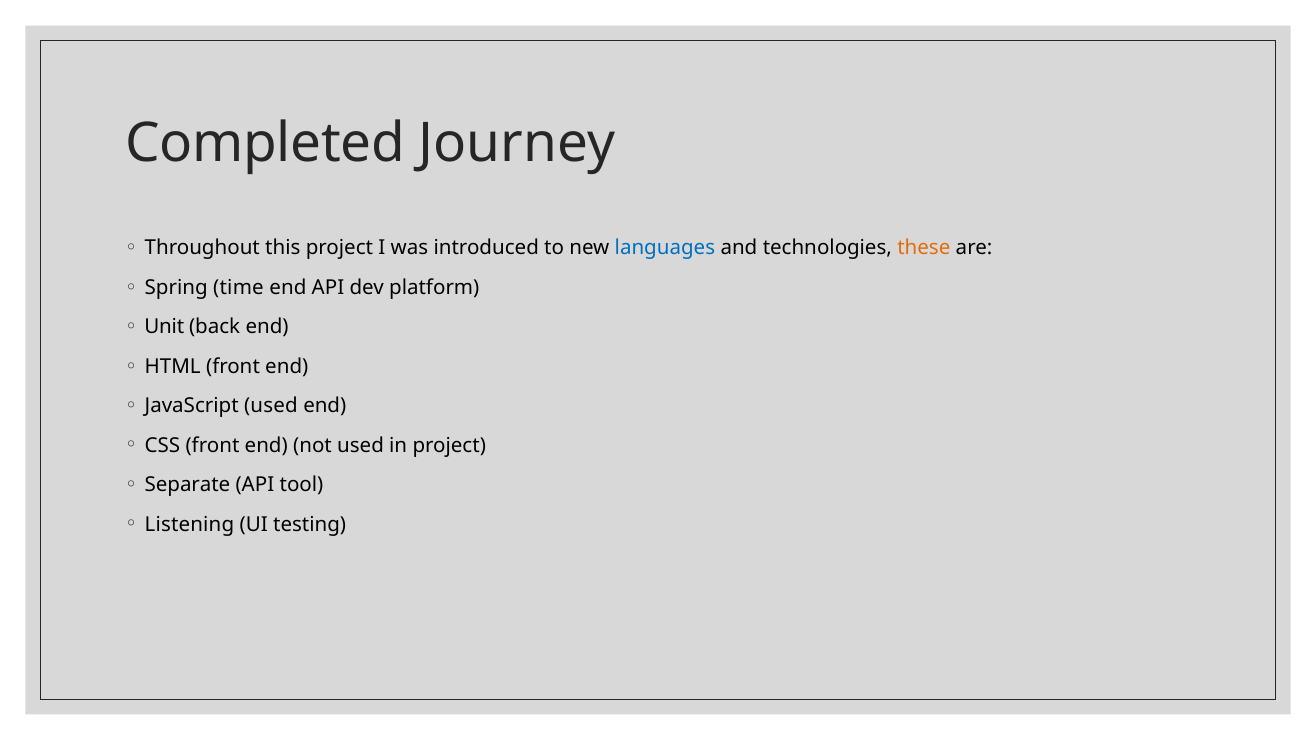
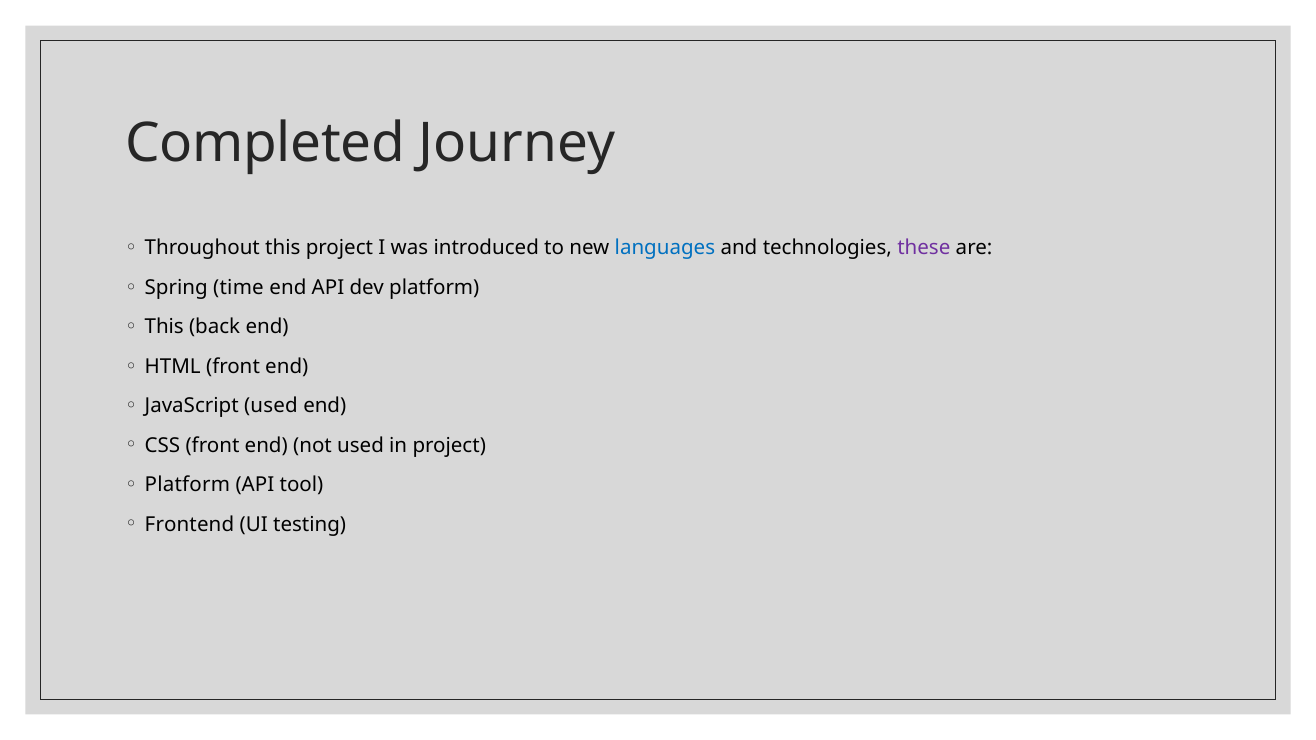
these colour: orange -> purple (924, 248)
Unit: Unit -> This (164, 327)
Separate: Separate -> Platform (187, 485)
Listening: Listening -> Frontend (189, 525)
